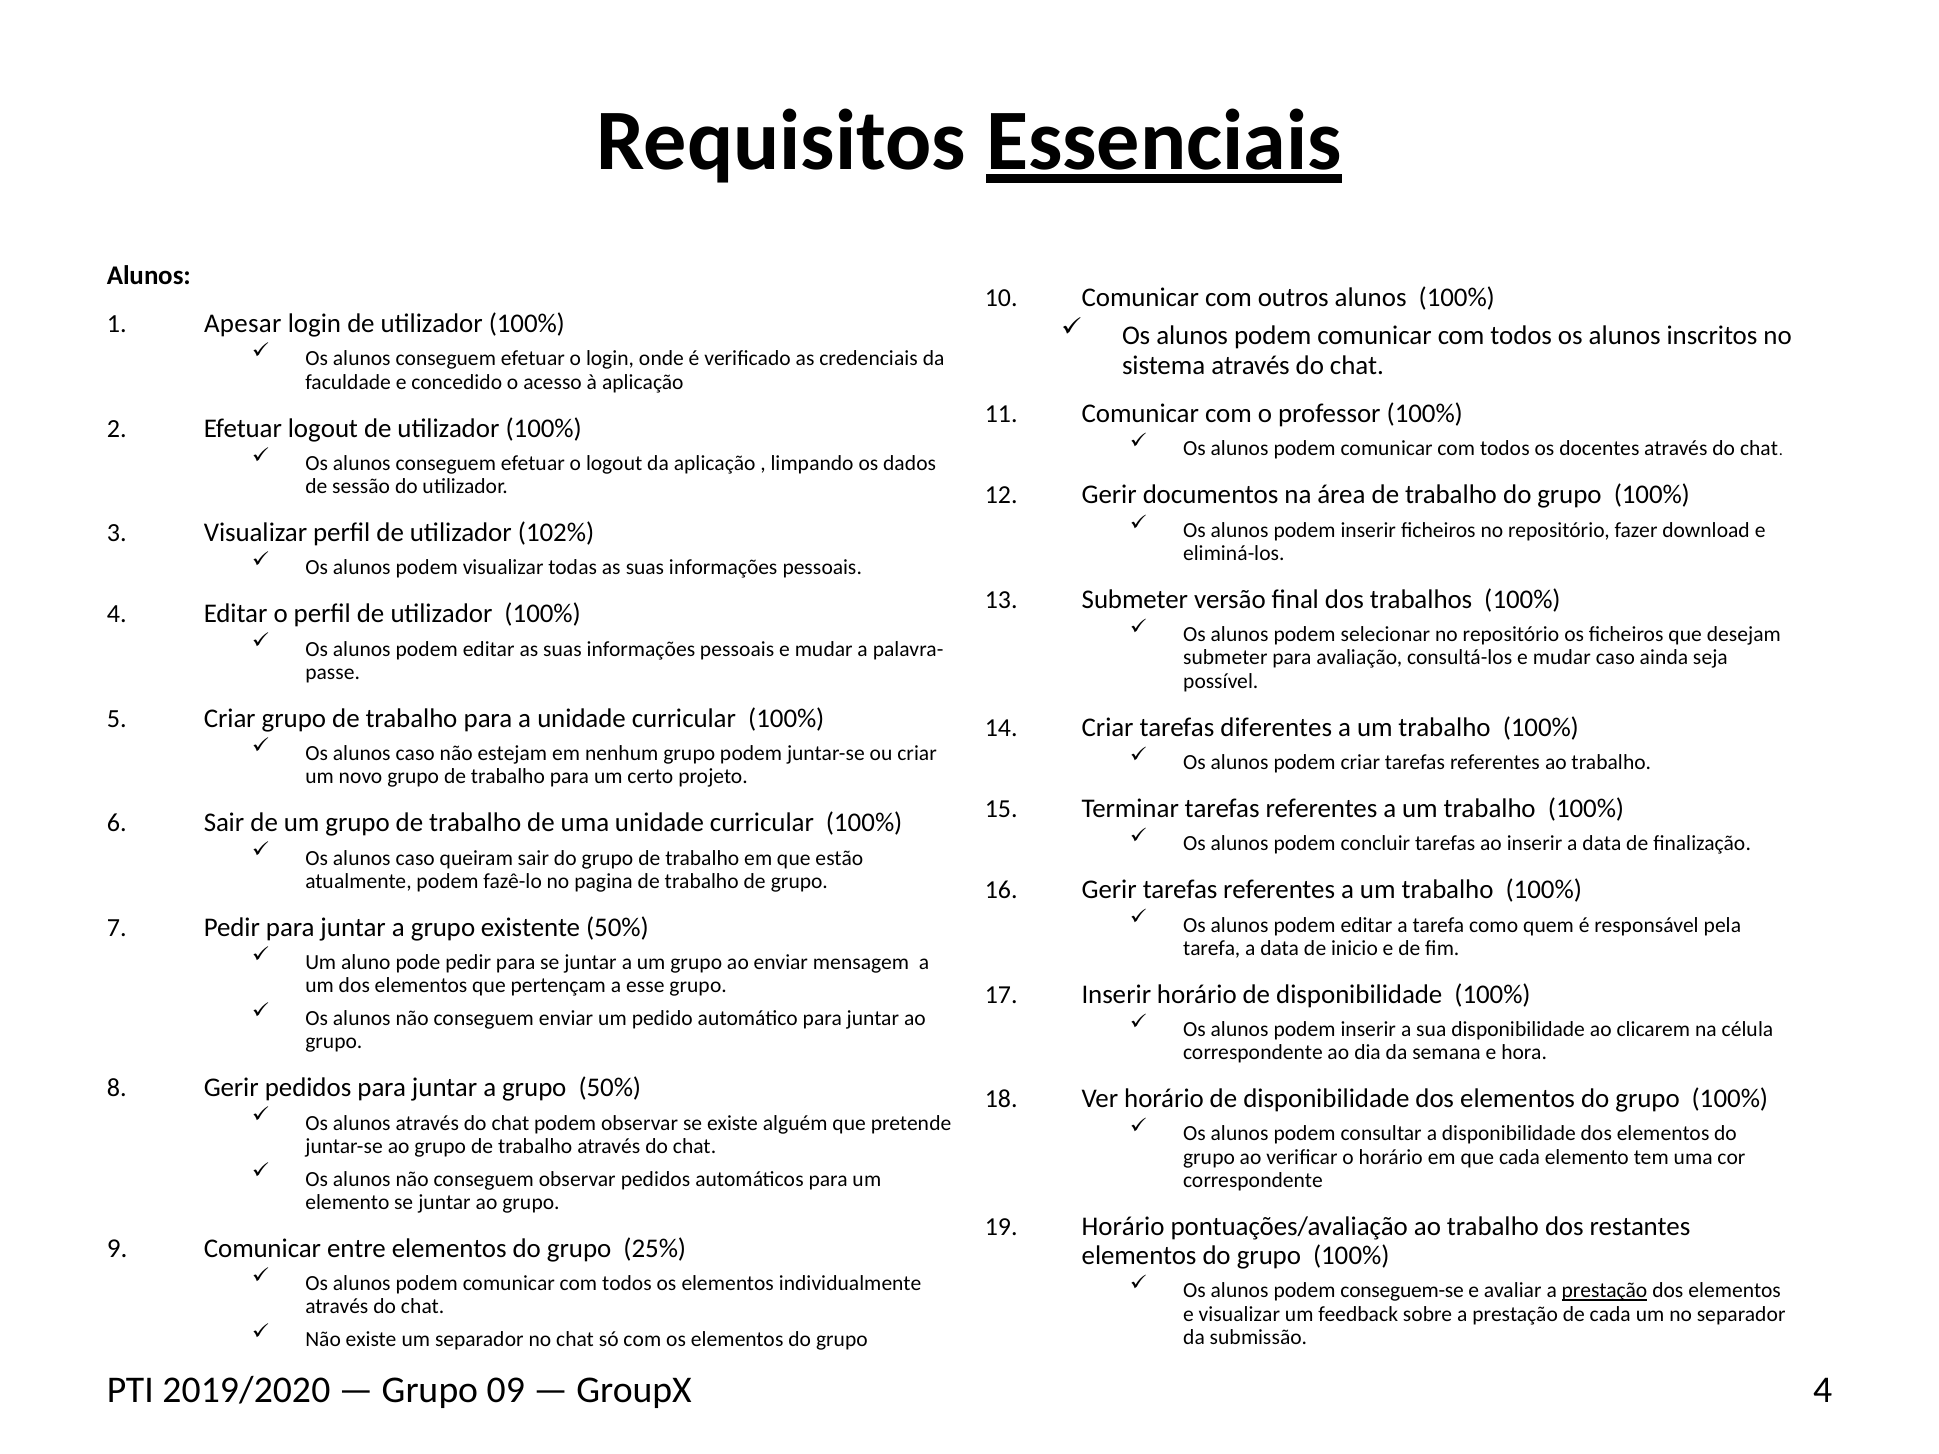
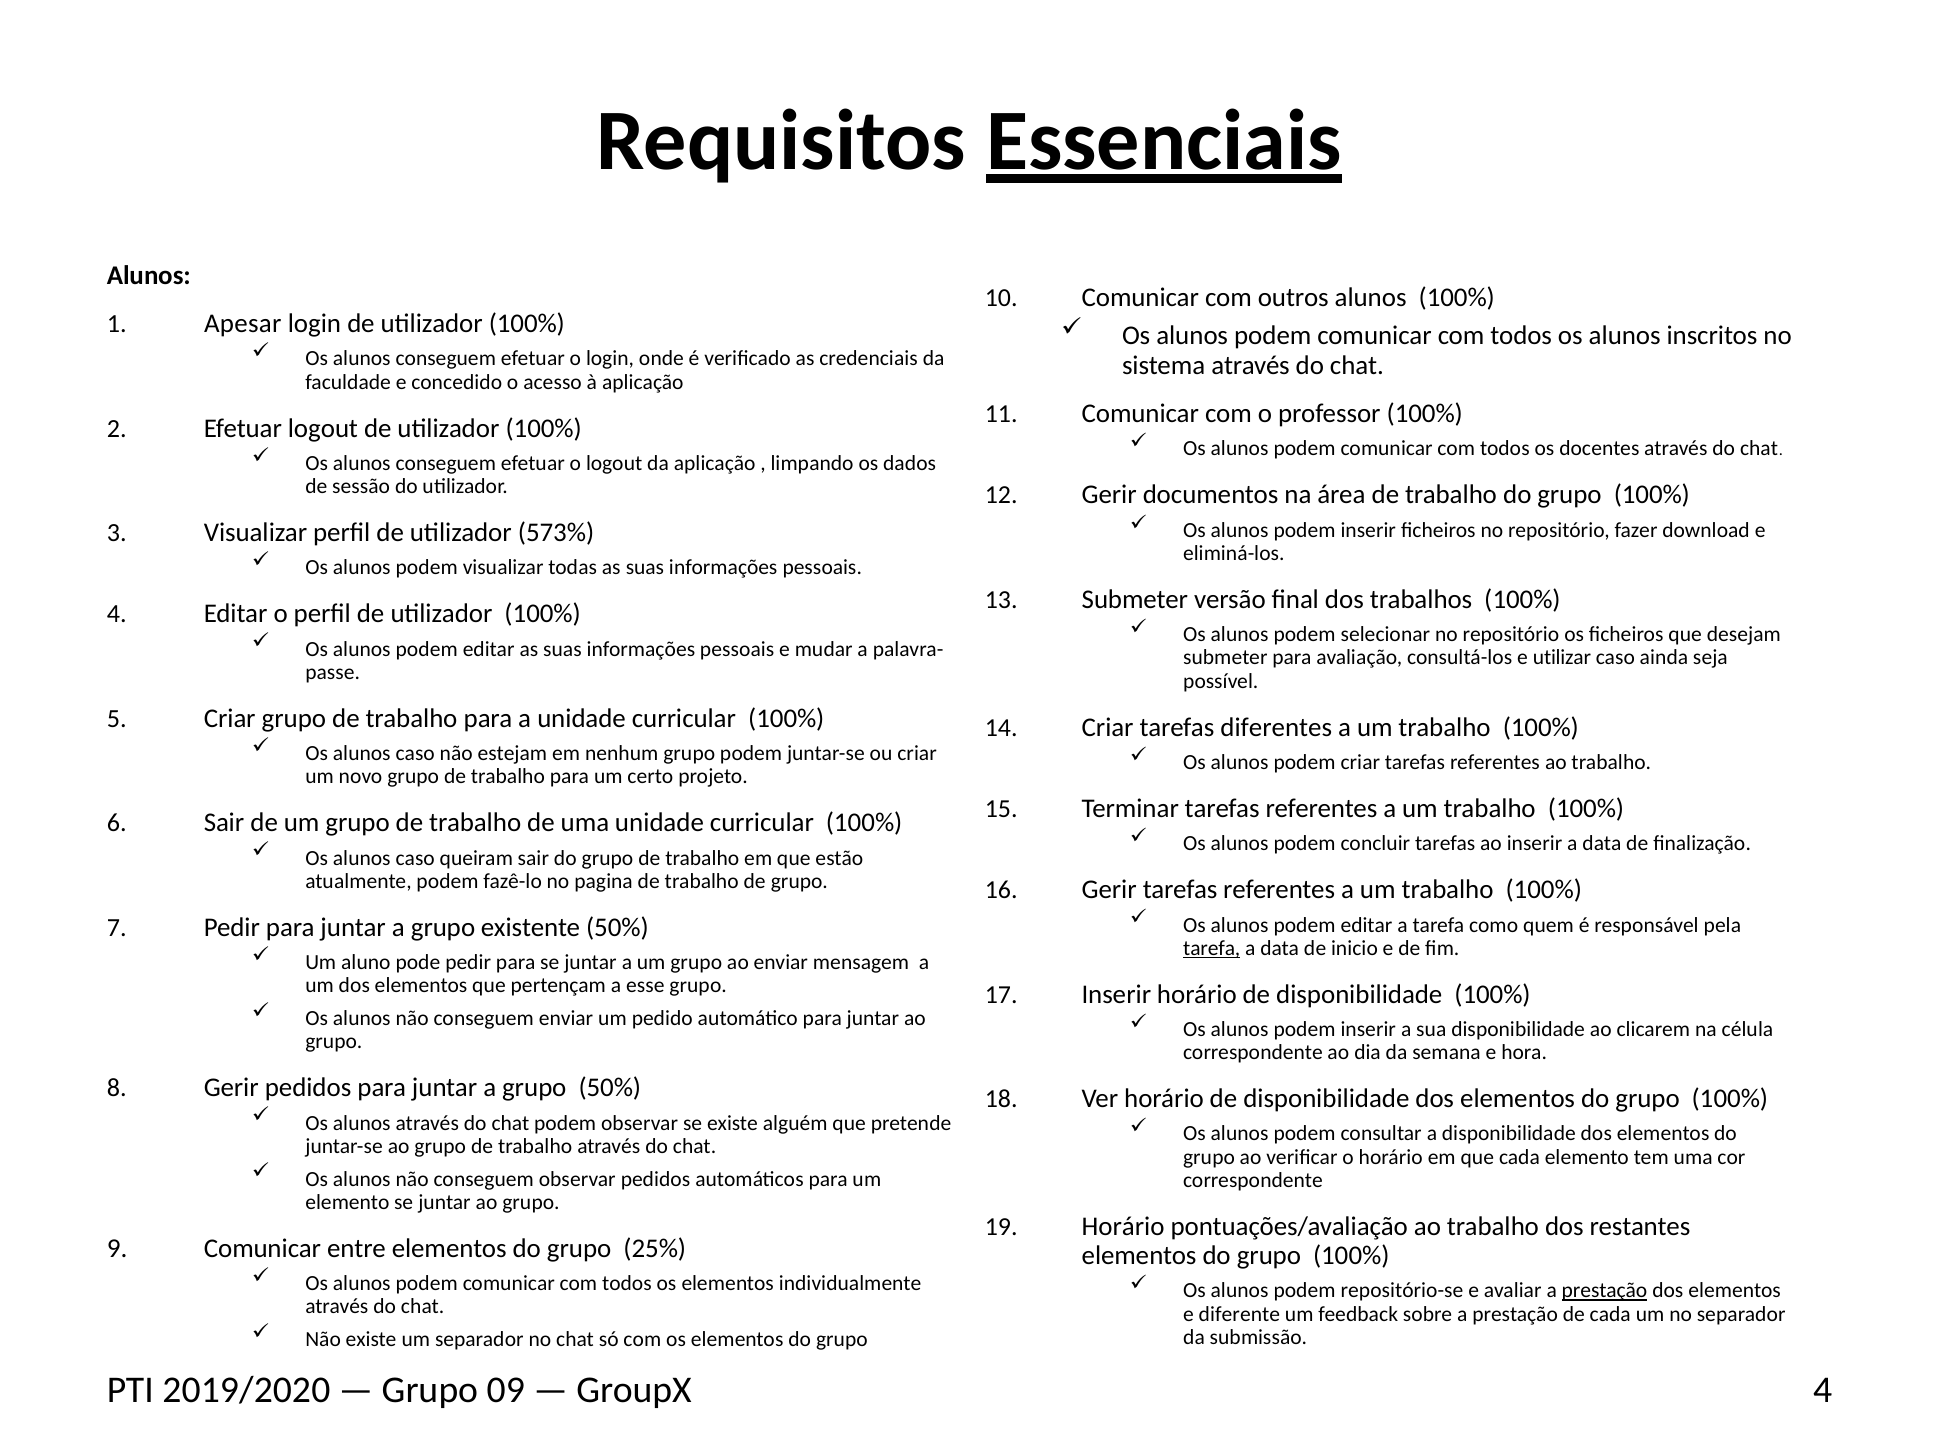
102%: 102% -> 573% (556, 533)
consultá-los e mudar: mudar -> utilizar (1562, 658)
tarefa underline: none -> present (1212, 948)
conseguem-se: conseguem-se -> repositório-se (1402, 1291)
e visualizar: visualizar -> diferente (1239, 1314)
